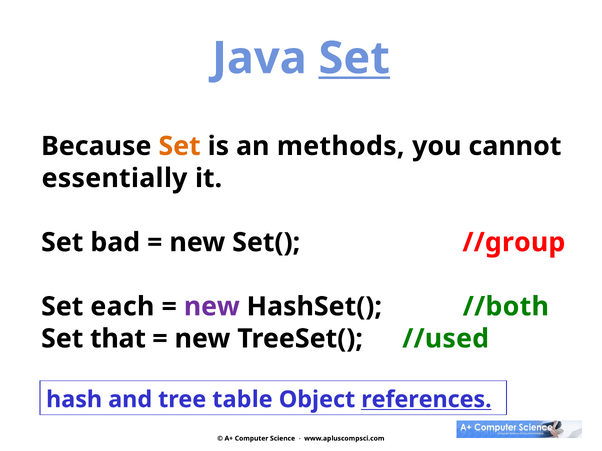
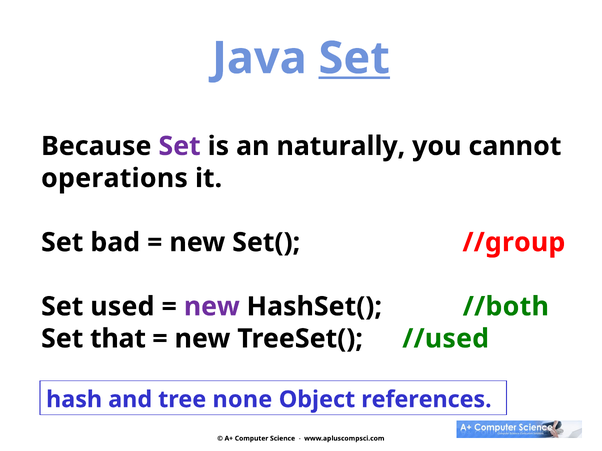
Set colour: orange -> purple (180, 146)
methods: methods -> naturally (341, 146)
essentially: essentially -> operations (114, 178)
each: each -> used (122, 307)
table: table -> none (242, 400)
references underline: present -> none (426, 400)
